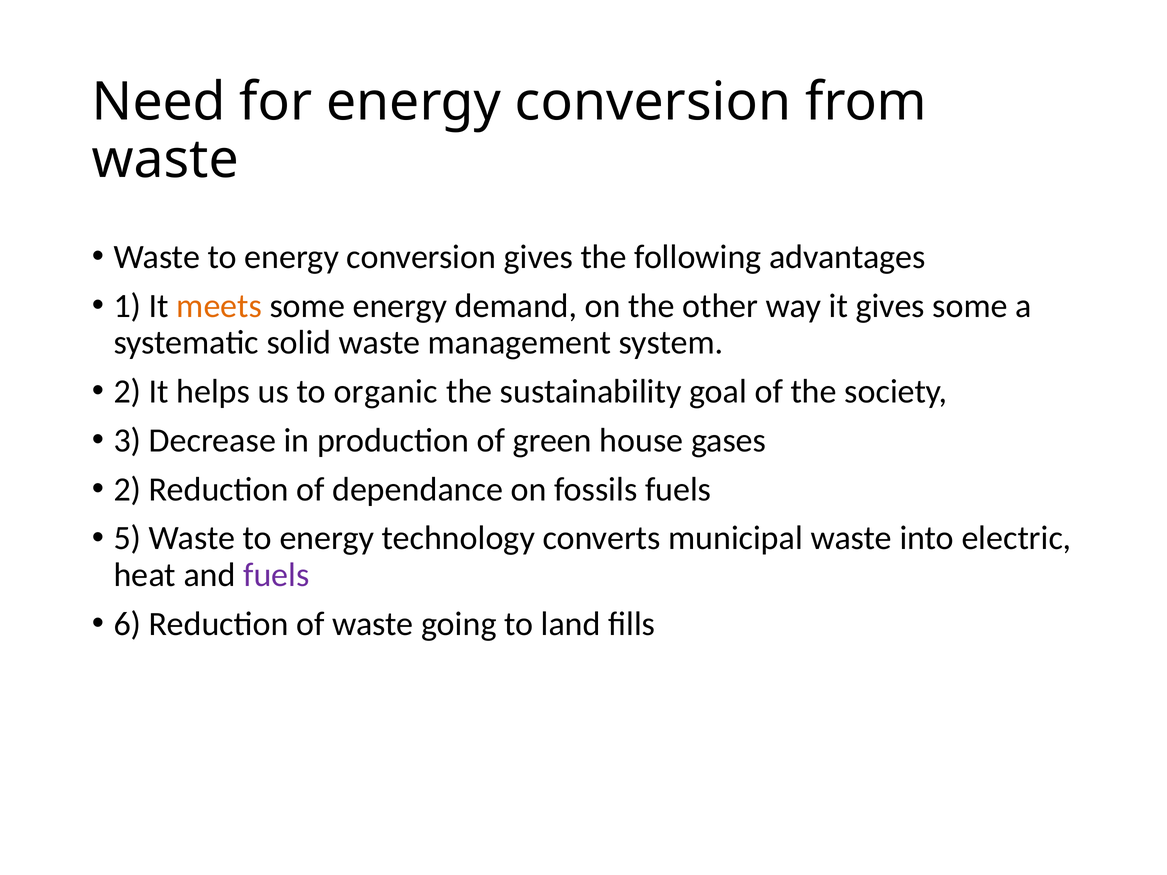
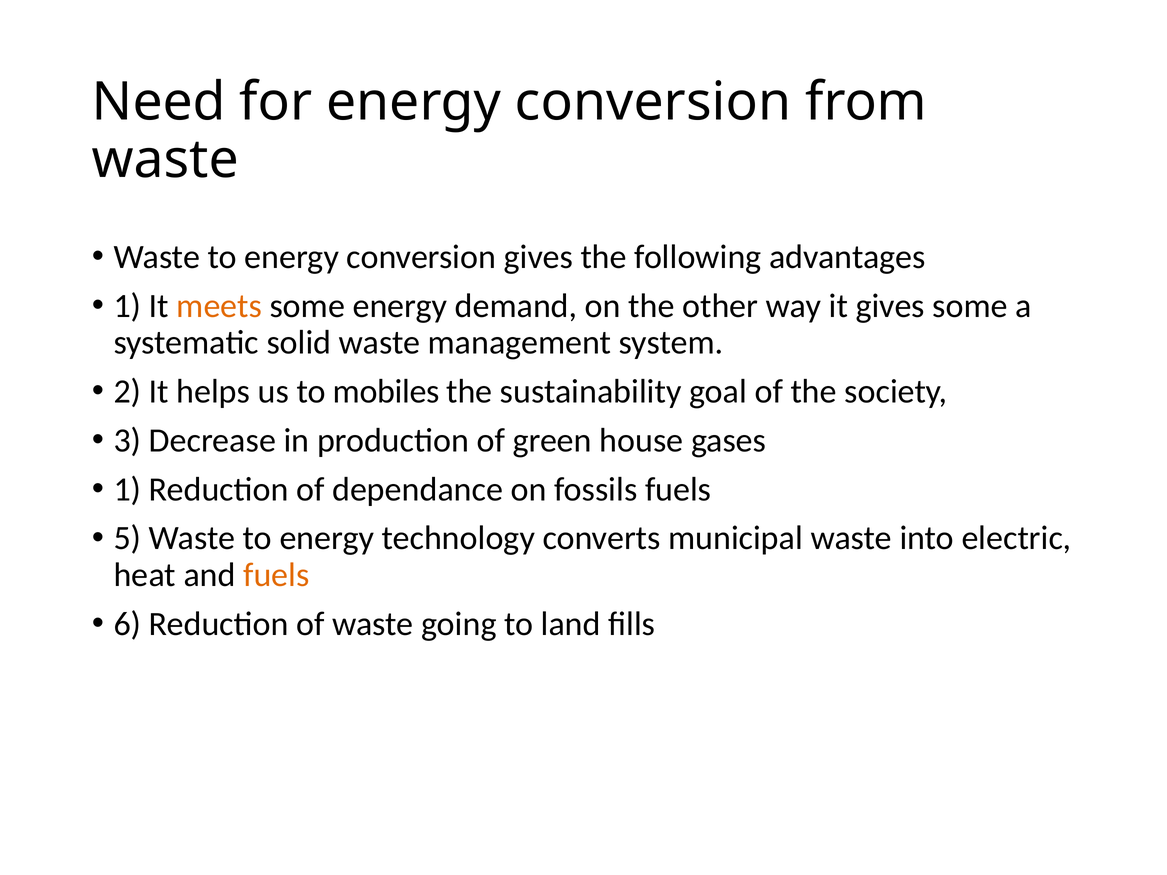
organic: organic -> mobiles (386, 392)
2: 2 -> 1 (128, 489)
fuels colour: purple -> orange (276, 575)
